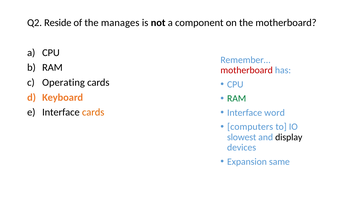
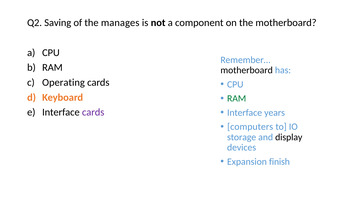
Reside: Reside -> Saving (58, 23)
motherboard colour: red -> black (247, 70)
word: word -> years (275, 113)
cards colour: orange -> purple (93, 112)
slowest: slowest -> storage (242, 137)
same: same -> finish (279, 162)
